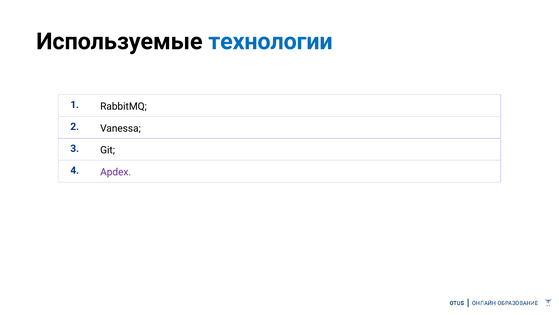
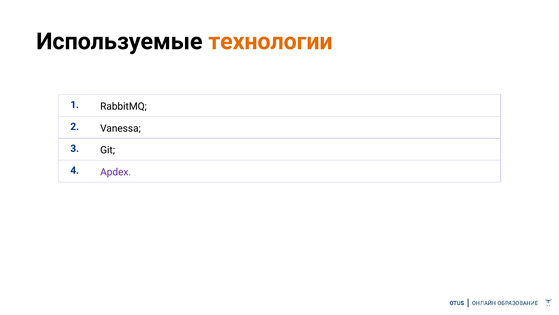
технологии colour: blue -> orange (270, 41)
